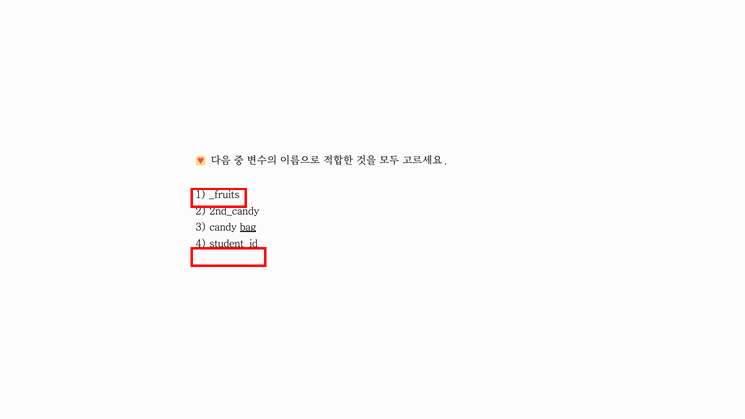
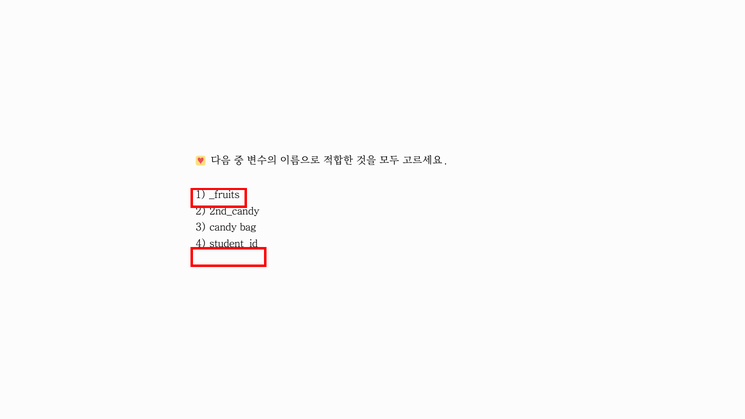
bag underline: present -> none (248, 227)
